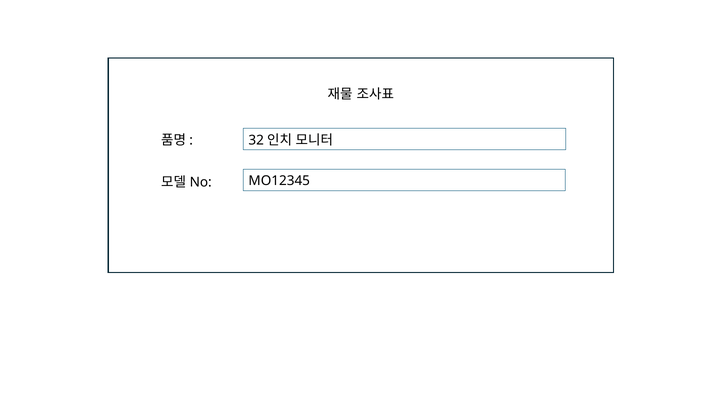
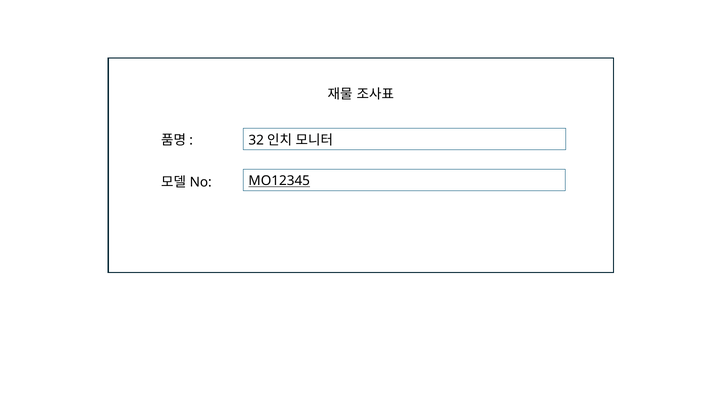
MO12345 underline: none -> present (279, 181)
